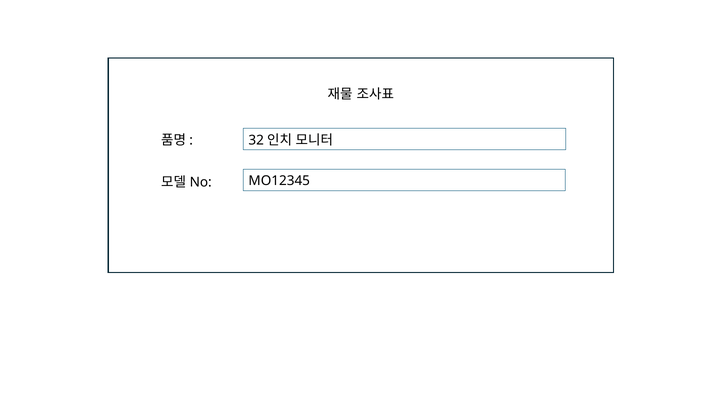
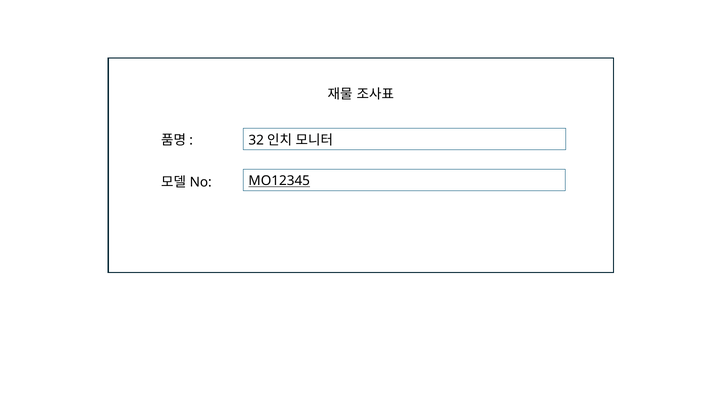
MO12345 underline: none -> present (279, 181)
